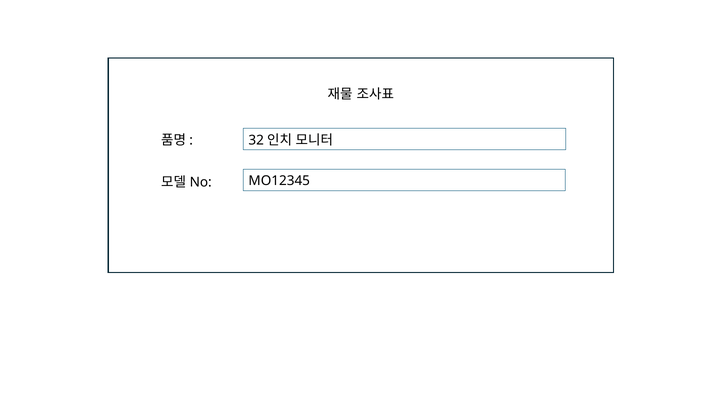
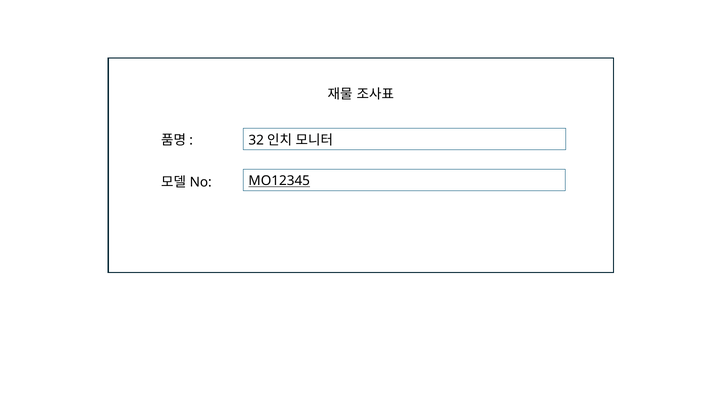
MO12345 underline: none -> present (279, 181)
